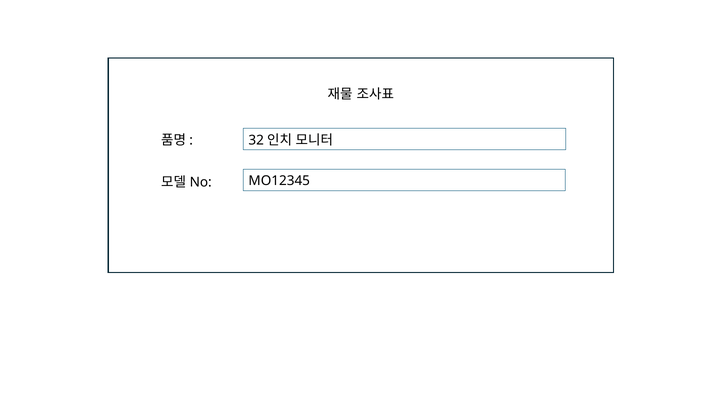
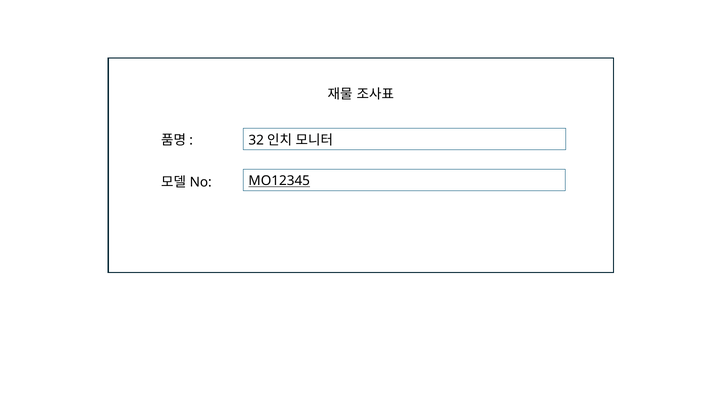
MO12345 underline: none -> present (279, 181)
